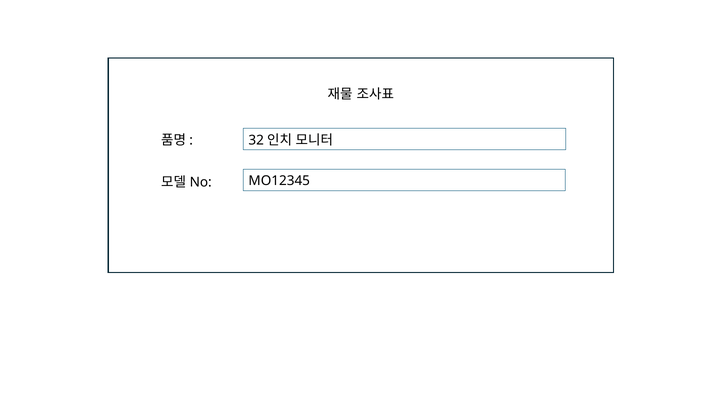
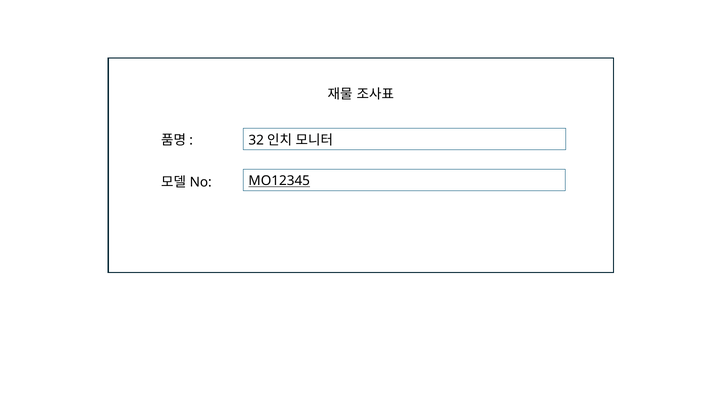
MO12345 underline: none -> present (279, 181)
